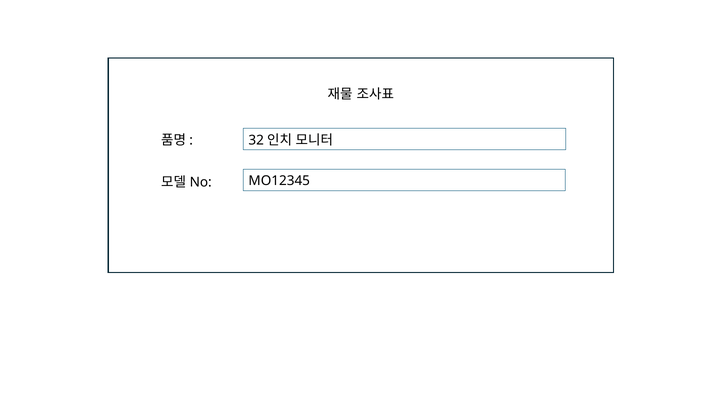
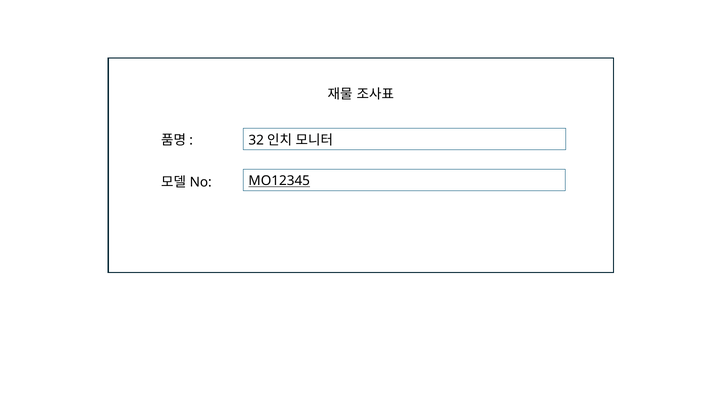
MO12345 underline: none -> present (279, 181)
